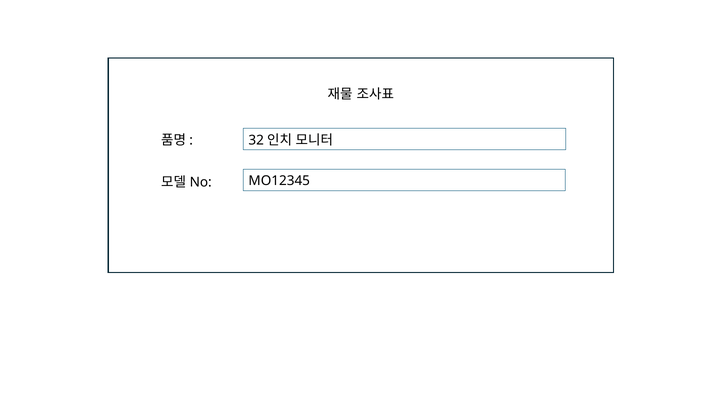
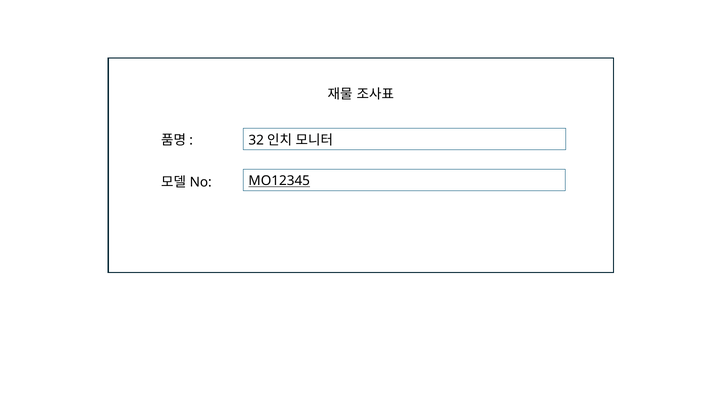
MO12345 underline: none -> present (279, 181)
